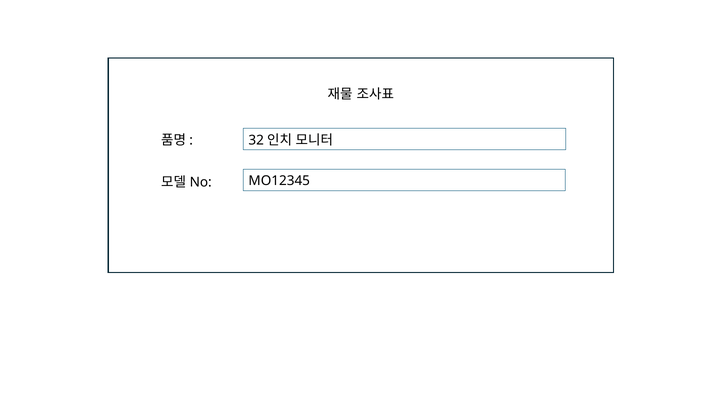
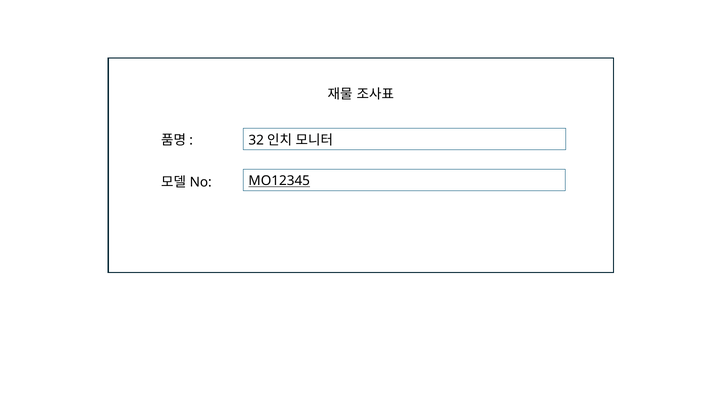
MO12345 underline: none -> present (279, 181)
